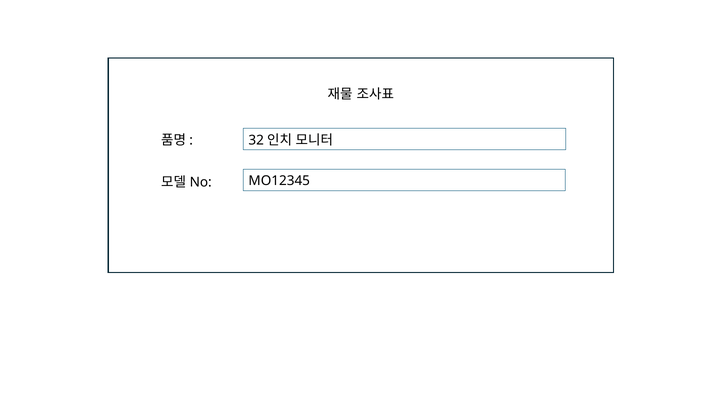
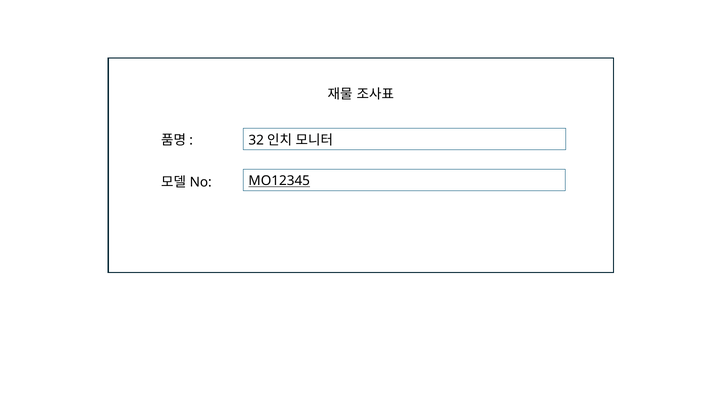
MO12345 underline: none -> present (279, 181)
